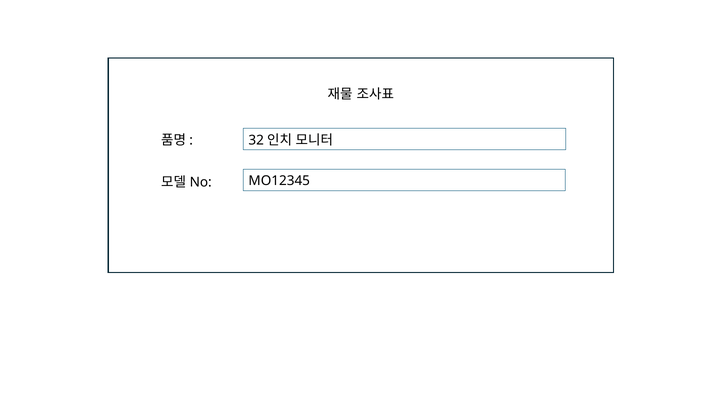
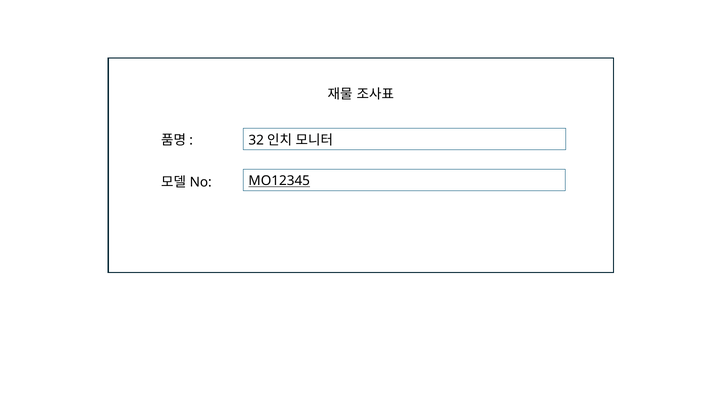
MO12345 underline: none -> present (279, 181)
